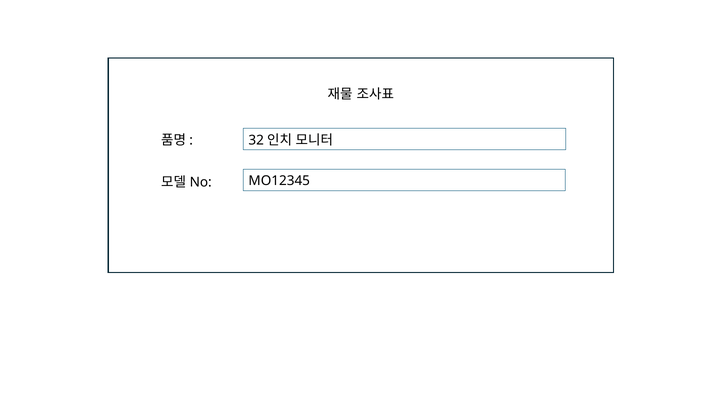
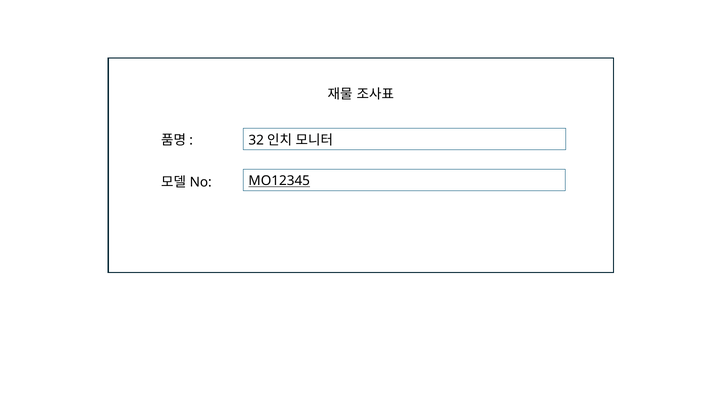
MO12345 underline: none -> present (279, 181)
